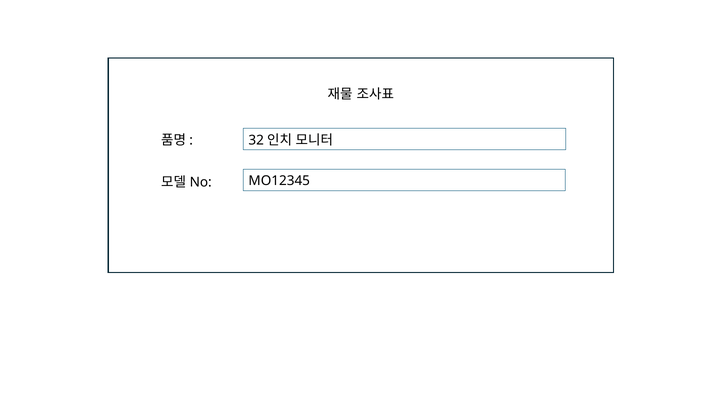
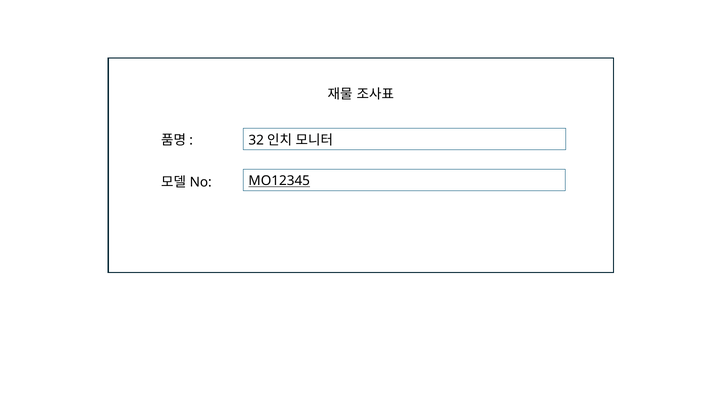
MO12345 underline: none -> present (279, 181)
